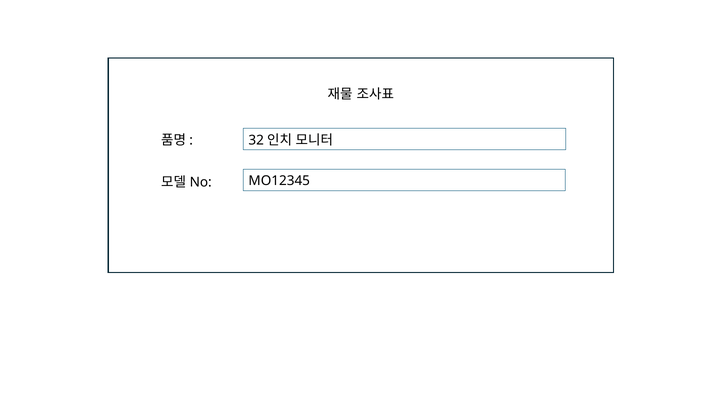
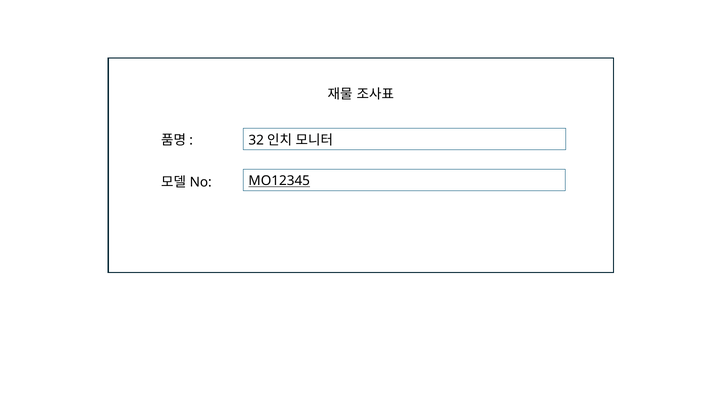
MO12345 underline: none -> present (279, 181)
